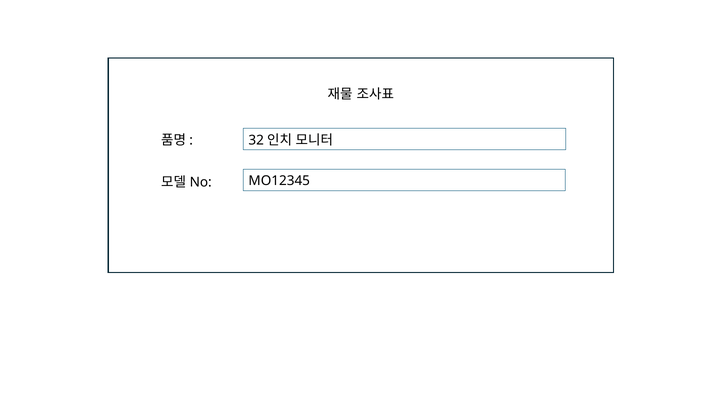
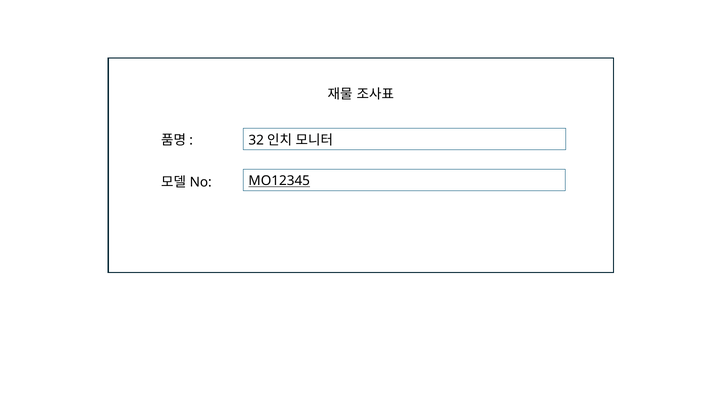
MO12345 underline: none -> present (279, 181)
